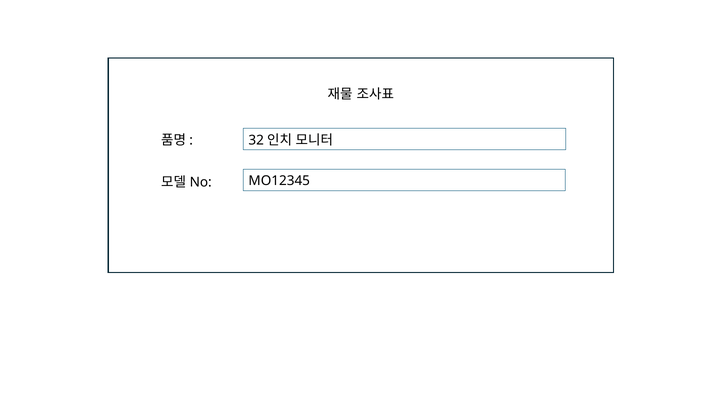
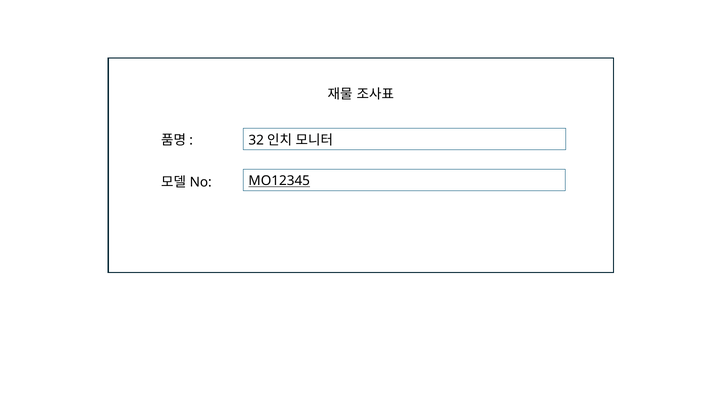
MO12345 underline: none -> present (279, 181)
